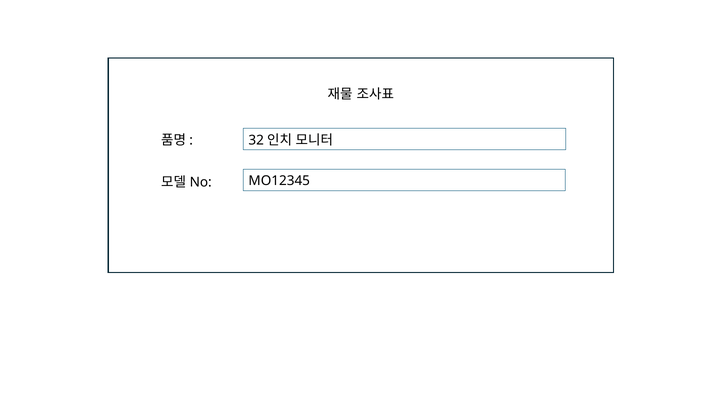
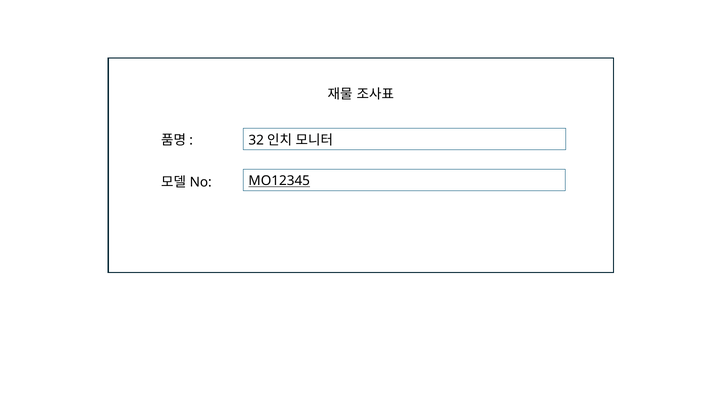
MO12345 underline: none -> present (279, 181)
